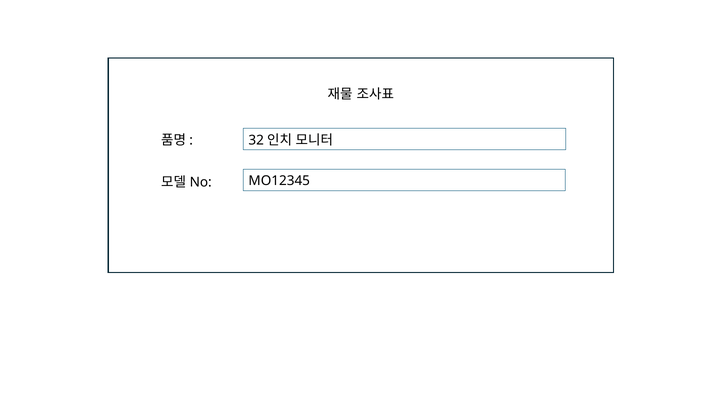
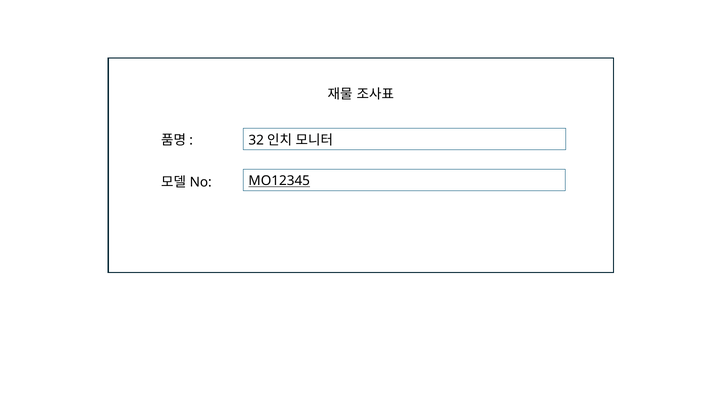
MO12345 underline: none -> present (279, 181)
